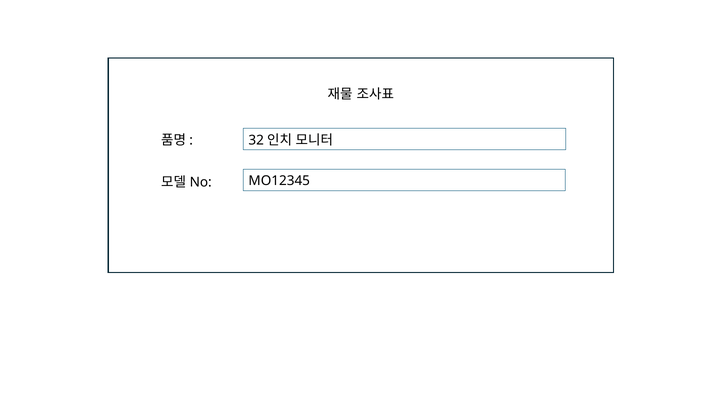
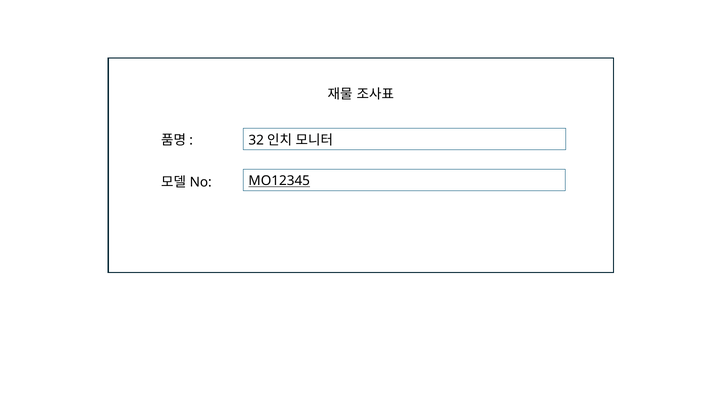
MO12345 underline: none -> present (279, 181)
